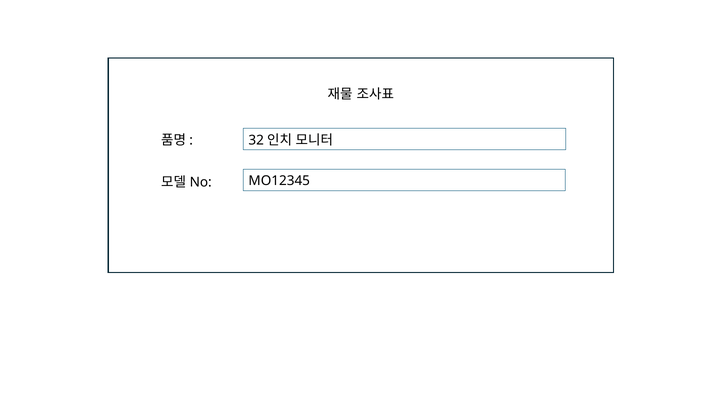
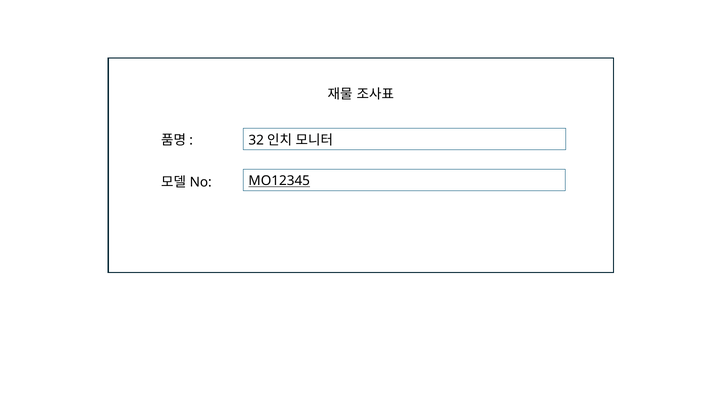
MO12345 underline: none -> present (279, 181)
